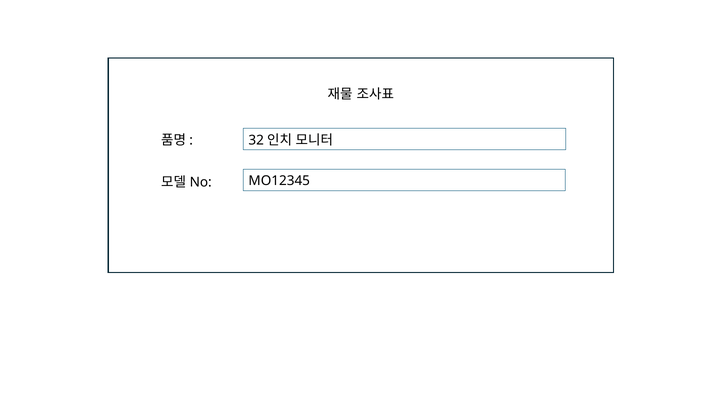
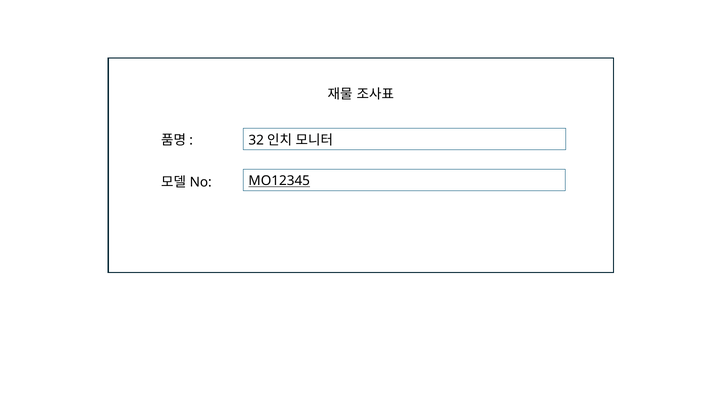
MO12345 underline: none -> present (279, 181)
